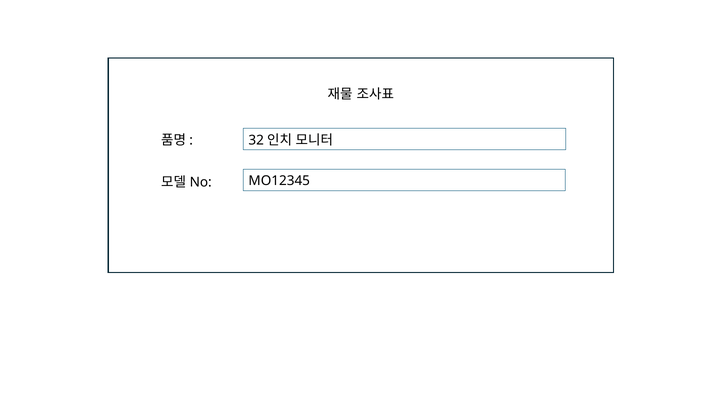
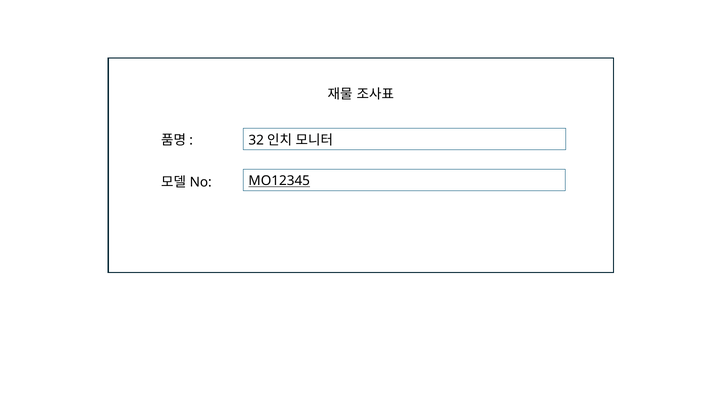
MO12345 underline: none -> present (279, 181)
